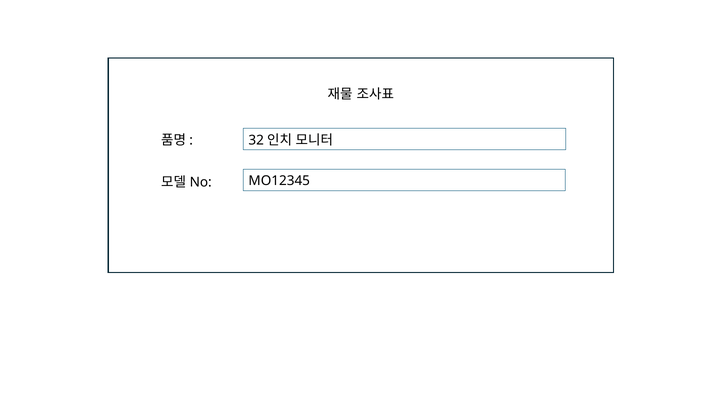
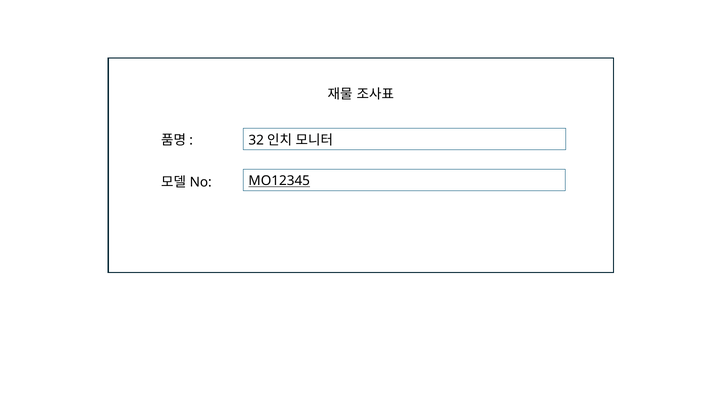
MO12345 underline: none -> present (279, 181)
